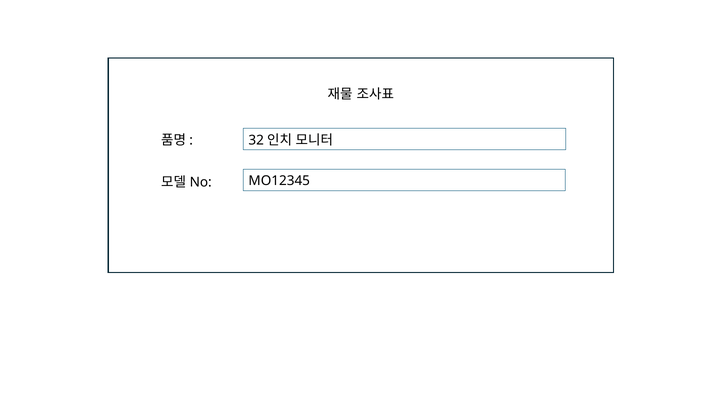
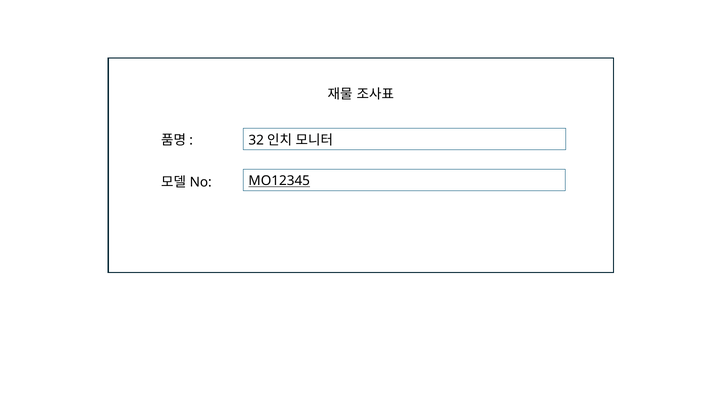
MO12345 underline: none -> present (279, 181)
